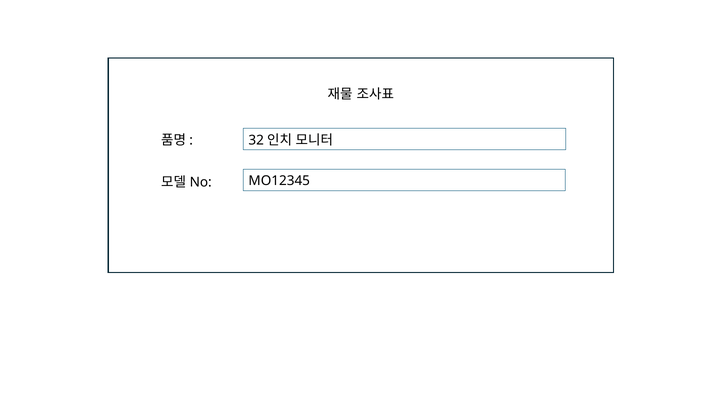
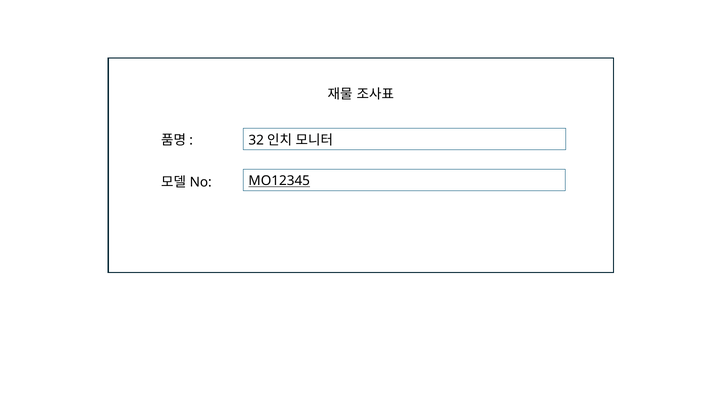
MO12345 underline: none -> present (279, 181)
